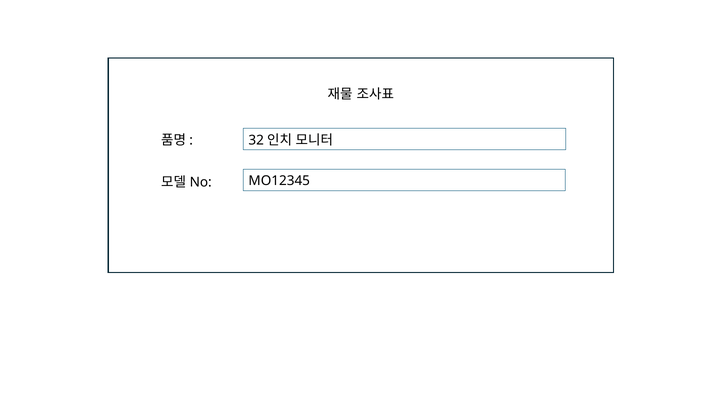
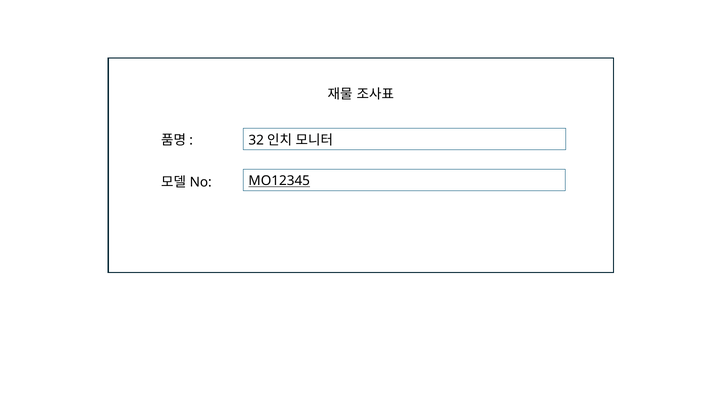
MO12345 underline: none -> present (279, 181)
